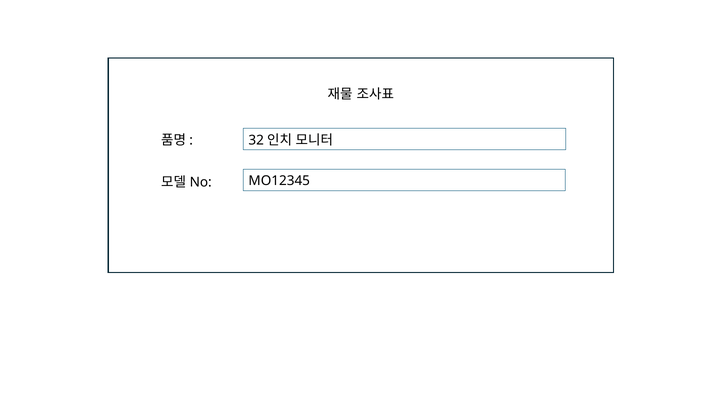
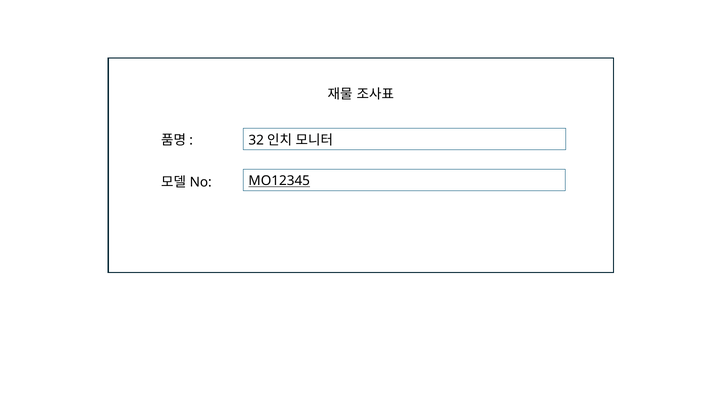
MO12345 underline: none -> present (279, 181)
